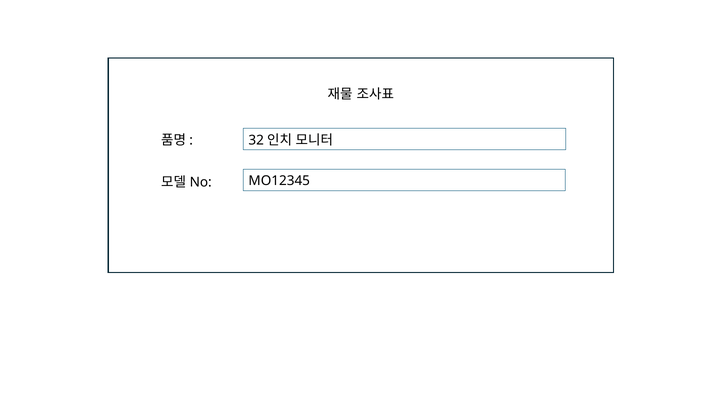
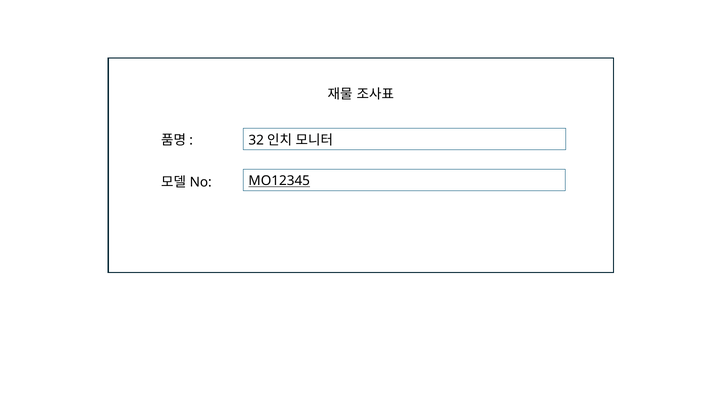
MO12345 underline: none -> present (279, 181)
